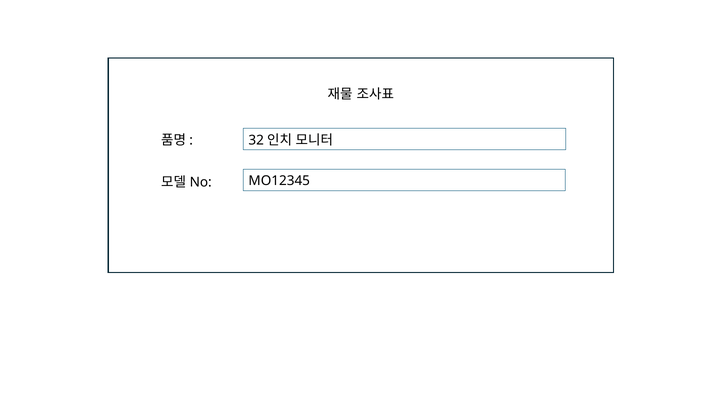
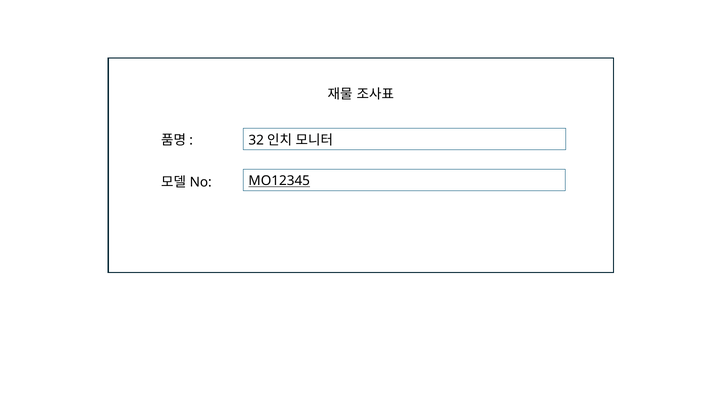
MO12345 underline: none -> present (279, 181)
